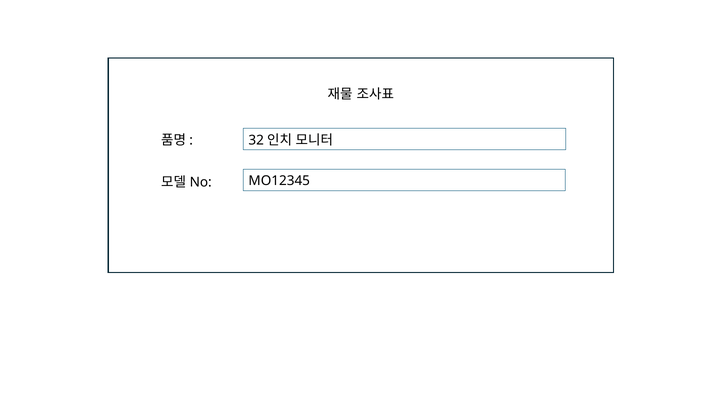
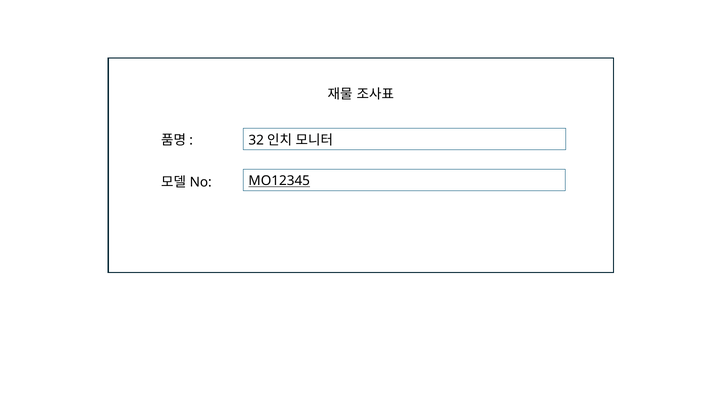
MO12345 underline: none -> present (279, 181)
